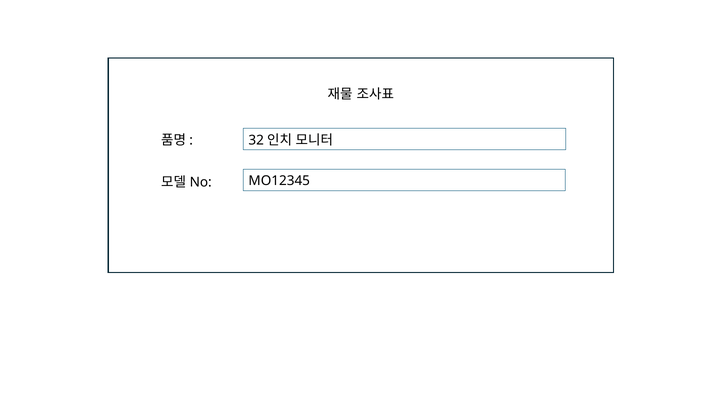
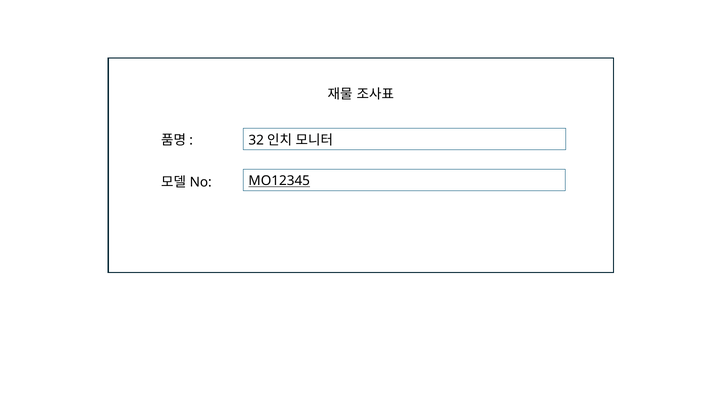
MO12345 underline: none -> present (279, 181)
